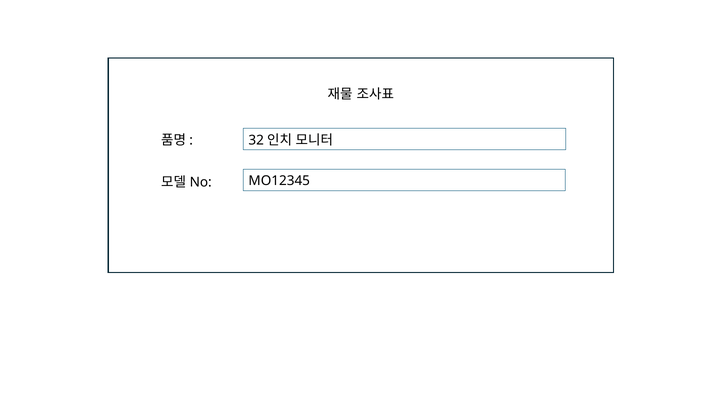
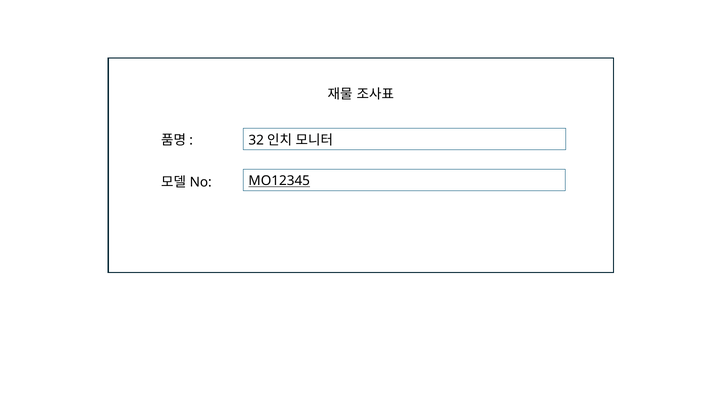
MO12345 underline: none -> present (279, 181)
